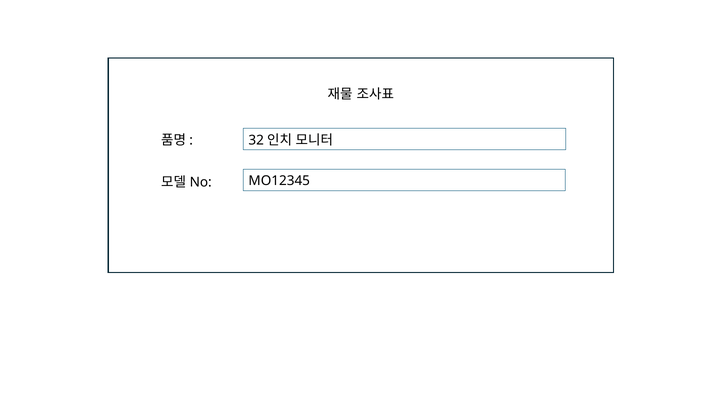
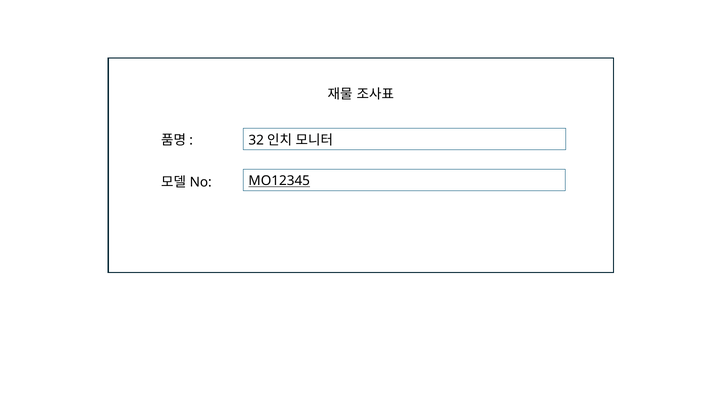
MO12345 underline: none -> present (279, 181)
